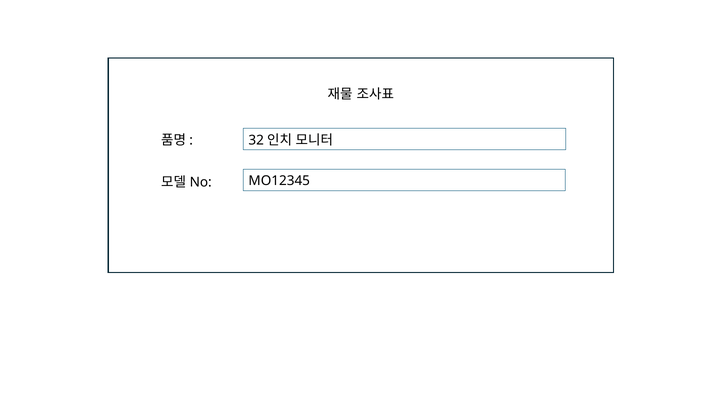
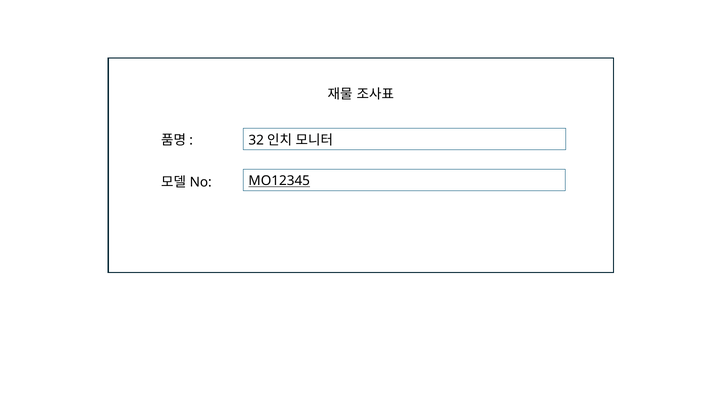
MO12345 underline: none -> present (279, 181)
